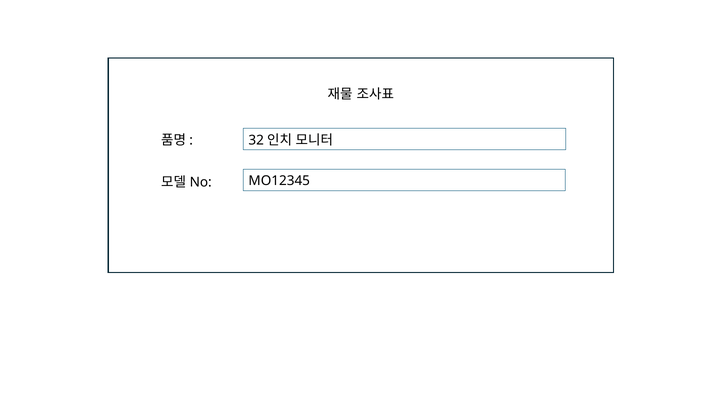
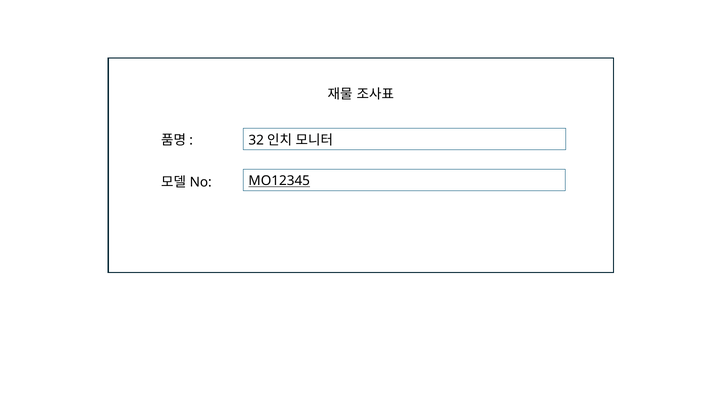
MO12345 underline: none -> present (279, 181)
